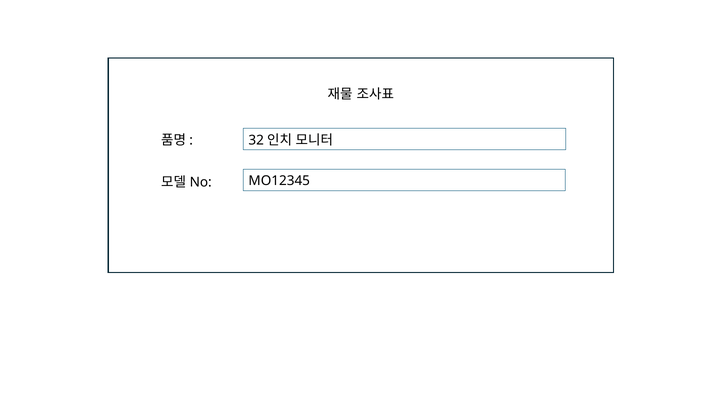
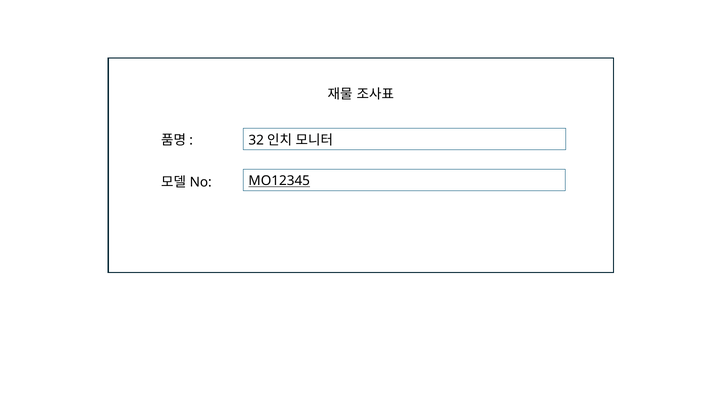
MO12345 underline: none -> present (279, 181)
